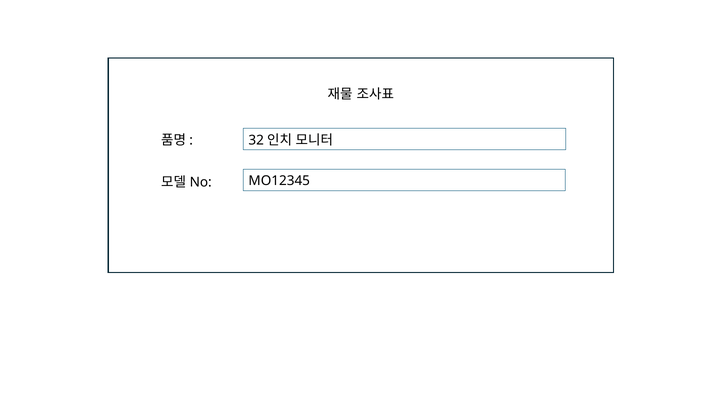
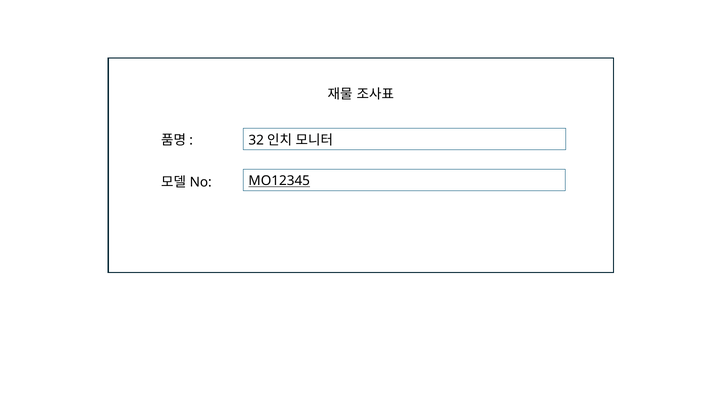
MO12345 underline: none -> present (279, 181)
